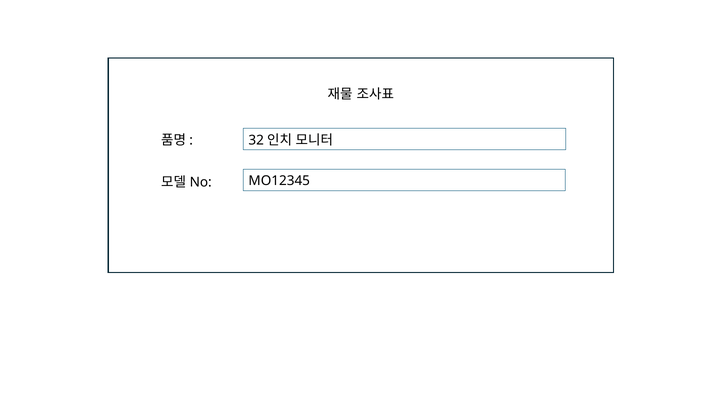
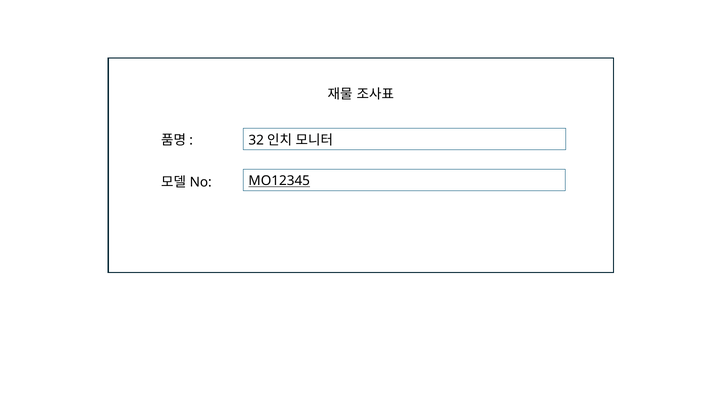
MO12345 underline: none -> present (279, 181)
